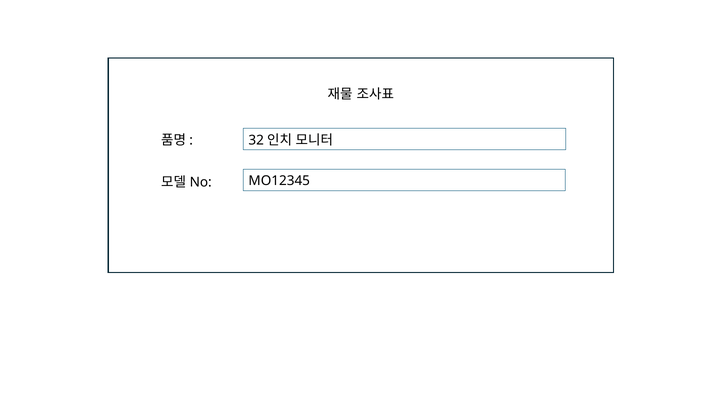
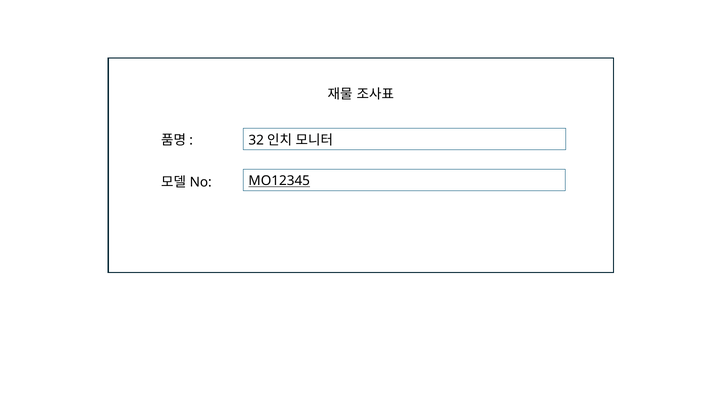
MO12345 underline: none -> present (279, 181)
